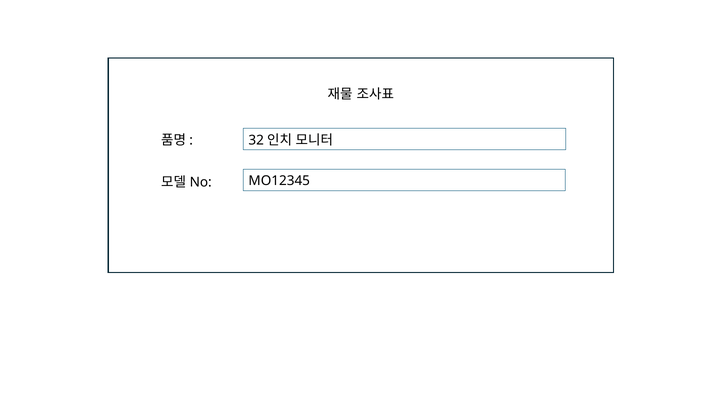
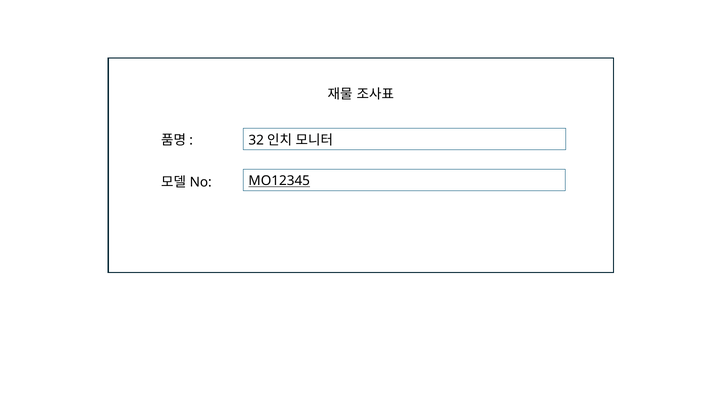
MO12345 underline: none -> present (279, 181)
